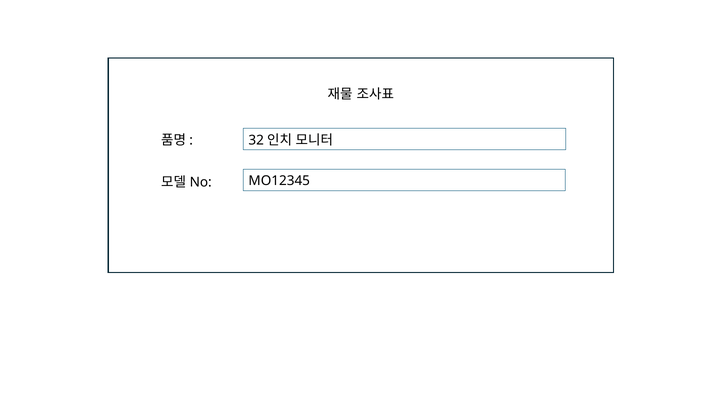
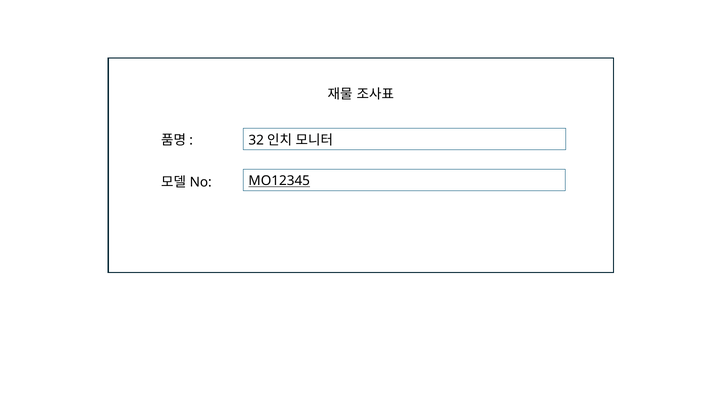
MO12345 underline: none -> present (279, 181)
